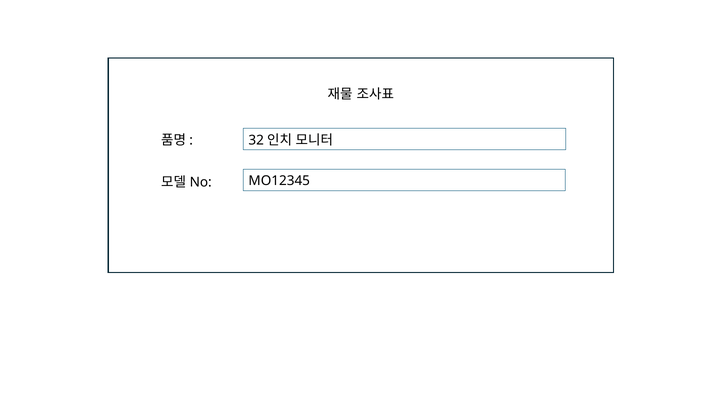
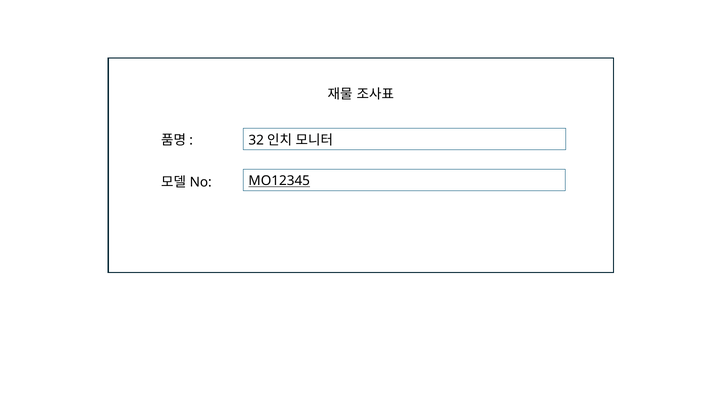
MO12345 underline: none -> present (279, 181)
